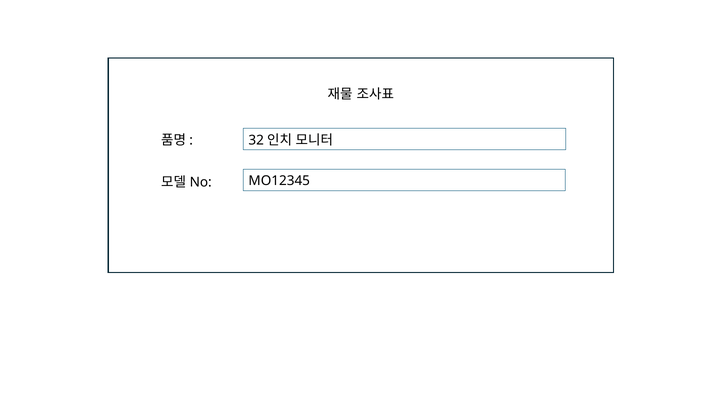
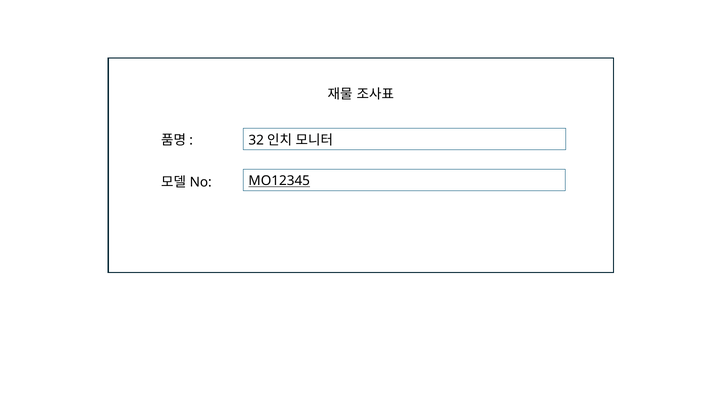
MO12345 underline: none -> present (279, 181)
